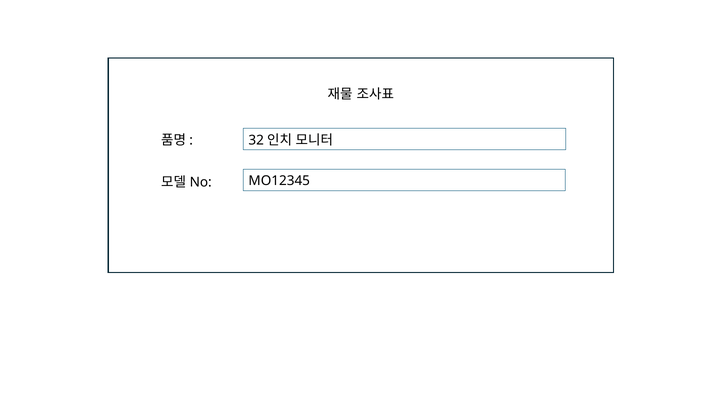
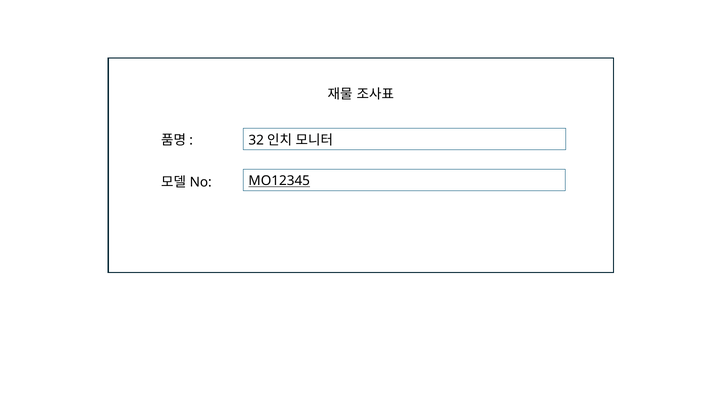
MO12345 underline: none -> present (279, 181)
